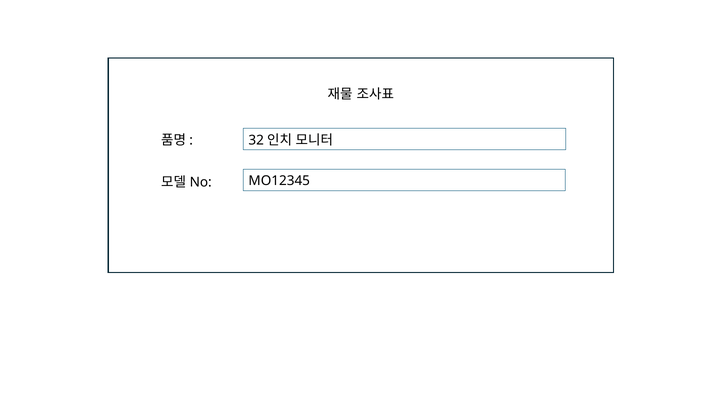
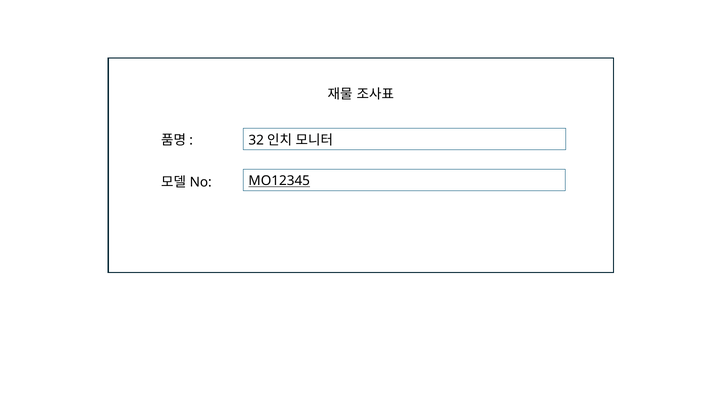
MO12345 underline: none -> present (279, 181)
